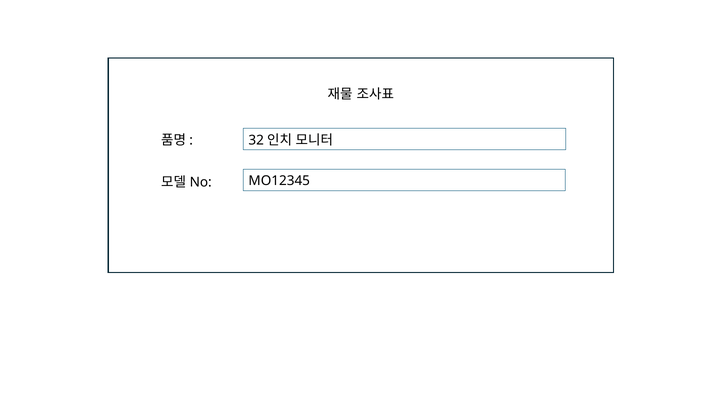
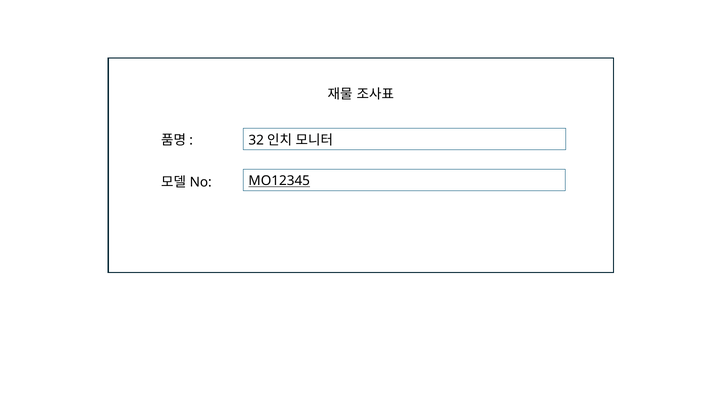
MO12345 underline: none -> present (279, 181)
